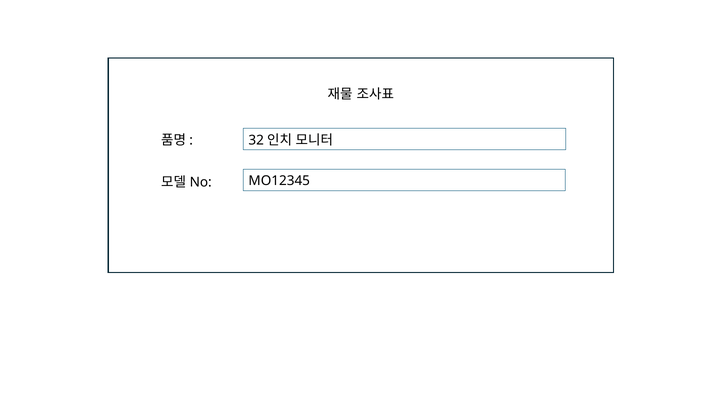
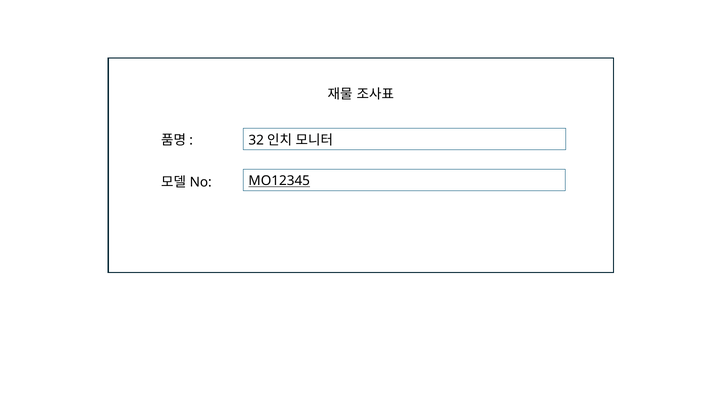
MO12345 underline: none -> present (279, 181)
